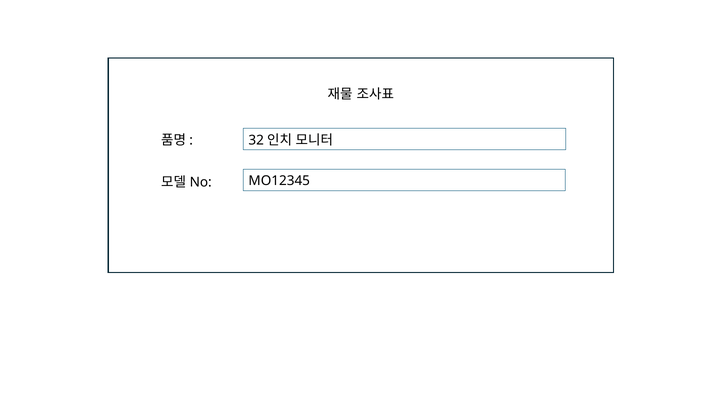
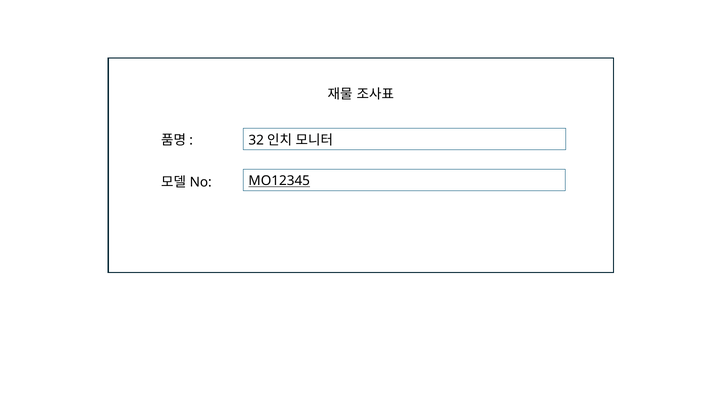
MO12345 underline: none -> present (279, 181)
